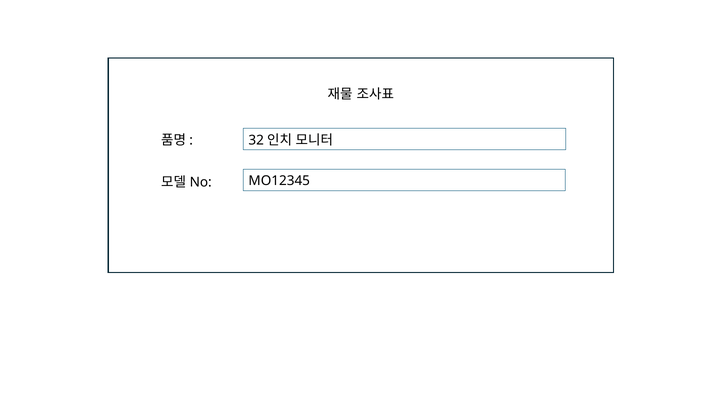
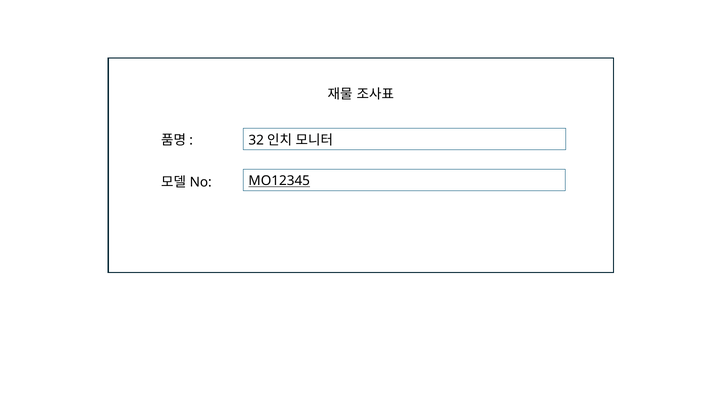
MO12345 underline: none -> present (279, 181)
